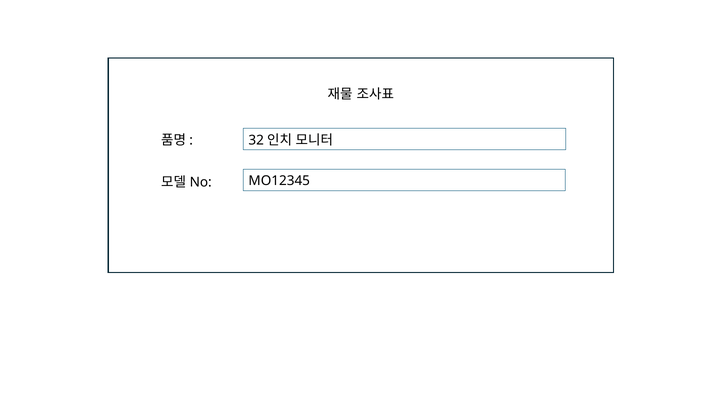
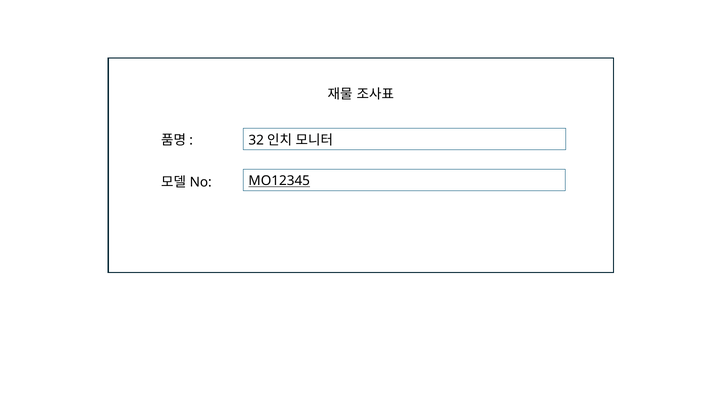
MO12345 underline: none -> present (279, 181)
